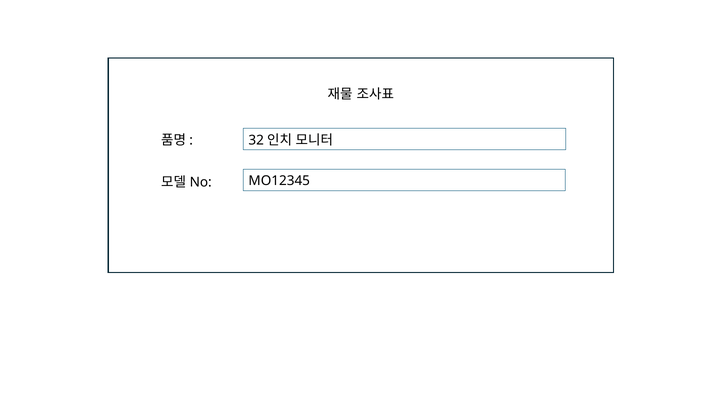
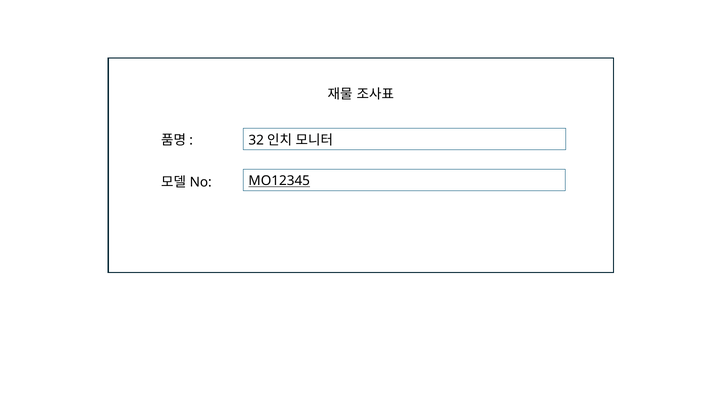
MO12345 underline: none -> present (279, 181)
